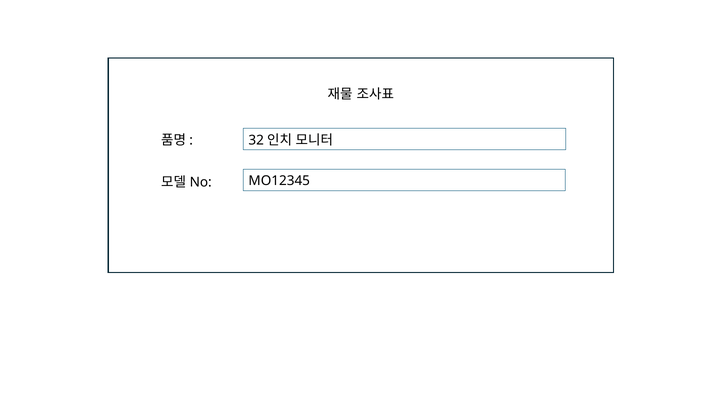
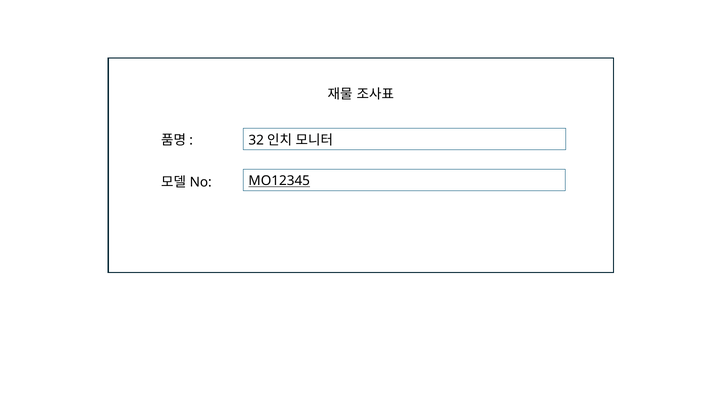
MO12345 underline: none -> present (279, 181)
